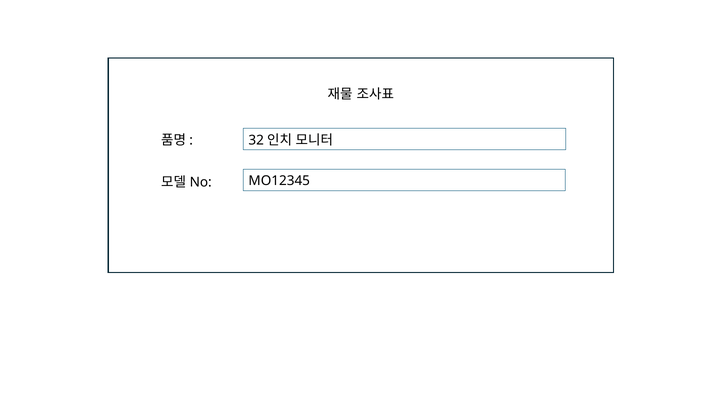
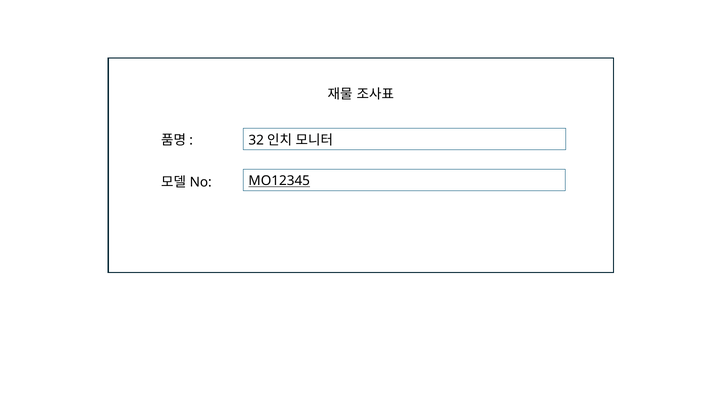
MO12345 underline: none -> present (279, 181)
